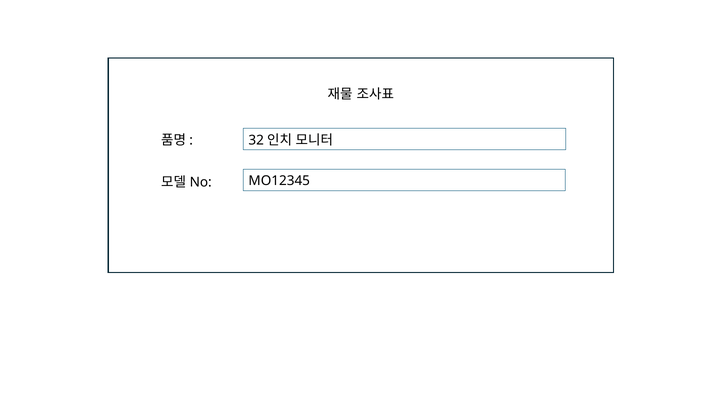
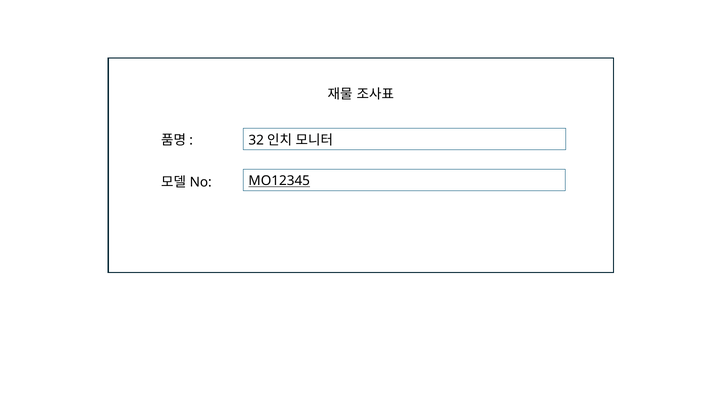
MO12345 underline: none -> present (279, 181)
